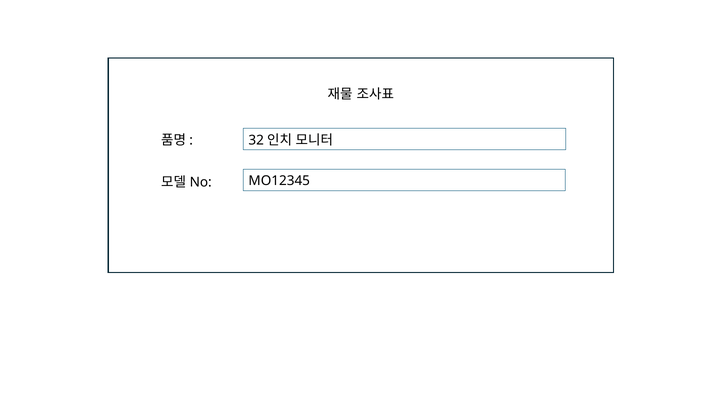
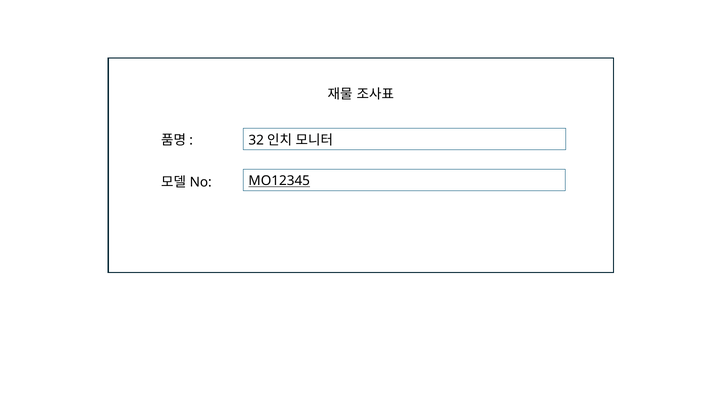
MO12345 underline: none -> present (279, 181)
